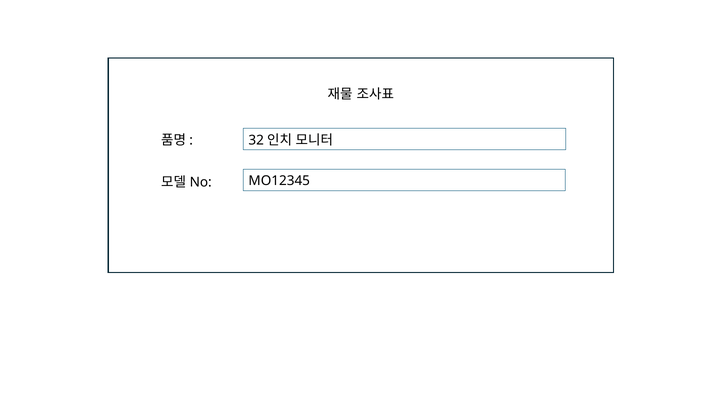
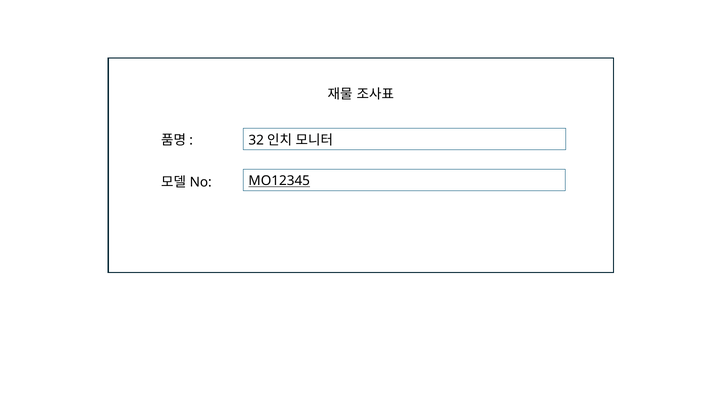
MO12345 underline: none -> present (279, 181)
